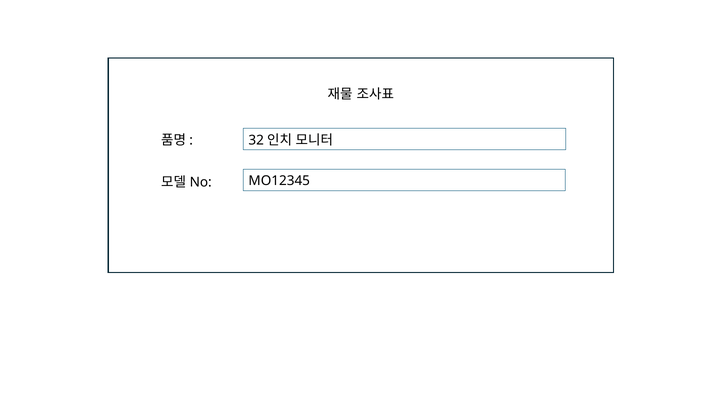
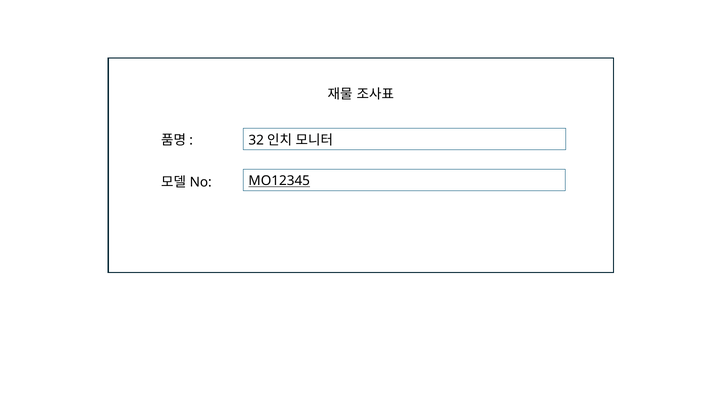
MO12345 underline: none -> present (279, 181)
